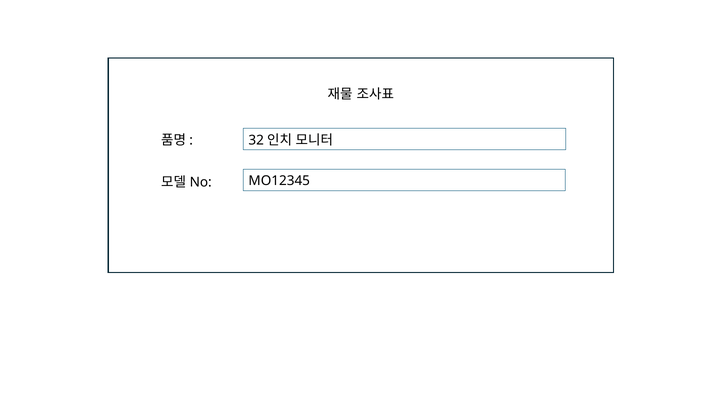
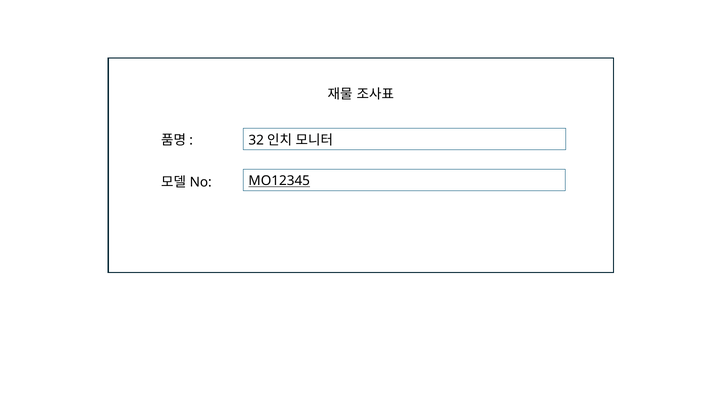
MO12345 underline: none -> present (279, 181)
